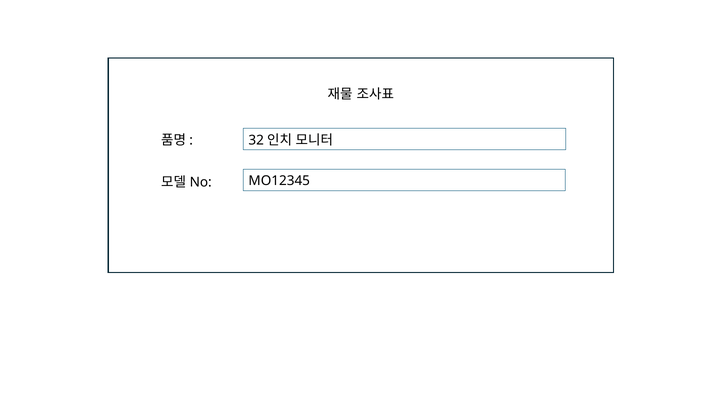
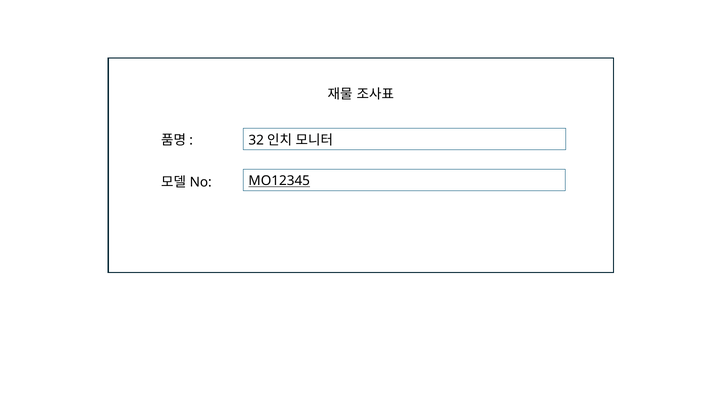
MO12345 underline: none -> present (279, 181)
